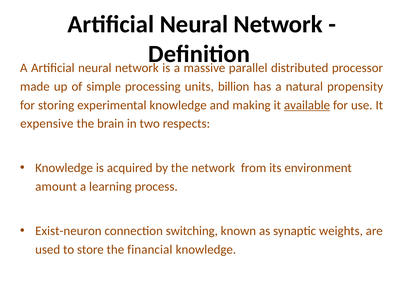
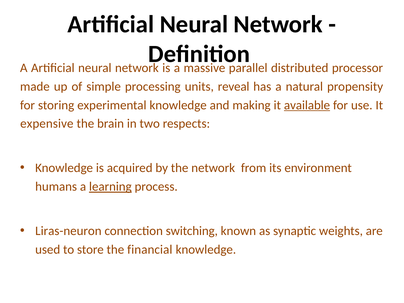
billion: billion -> reveal (234, 87)
amount: amount -> humans (56, 187)
learning underline: none -> present (110, 187)
Exist-neuron: Exist-neuron -> Liras-neuron (68, 231)
